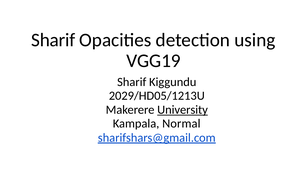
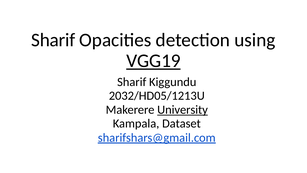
VGG19 underline: none -> present (153, 61)
2029/HD05/1213U: 2029/HD05/1213U -> 2032/HD05/1213U (157, 96)
Normal: Normal -> Dataset (181, 123)
